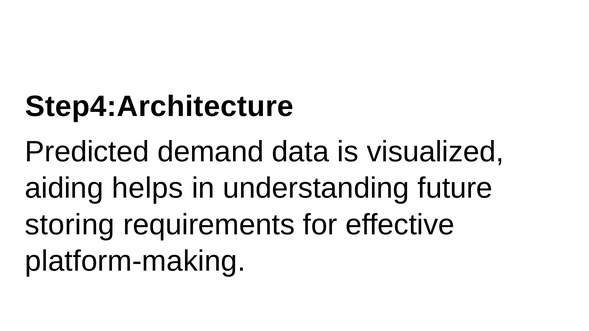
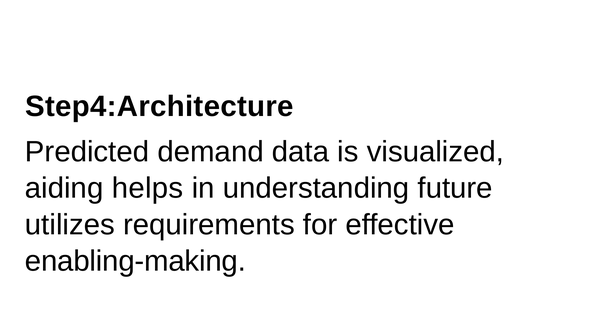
storing: storing -> utilizes (70, 225)
platform-making: platform-making -> enabling-making (135, 262)
